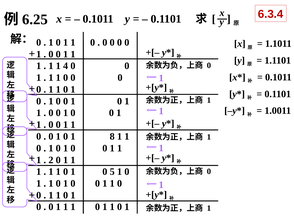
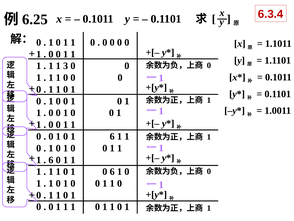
4: 4 -> 3 (66, 66)
1 8: 8 -> 6 (112, 136)
2: 2 -> 6 (51, 160)
0 5: 5 -> 6 (112, 171)
